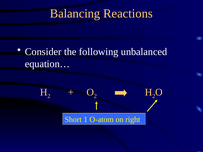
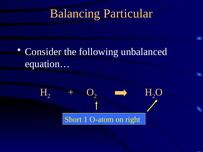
Reactions: Reactions -> Particular (128, 14)
